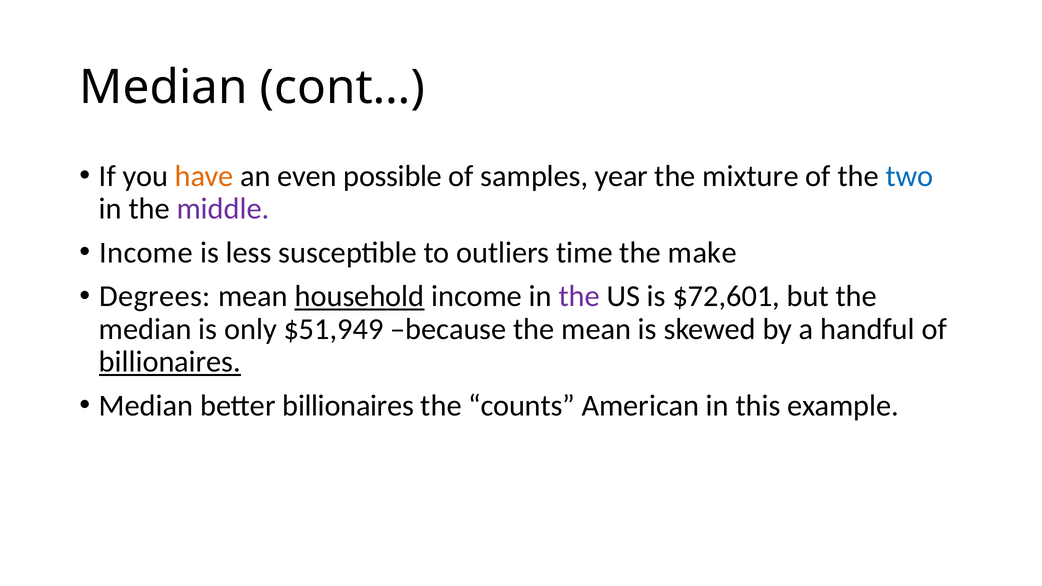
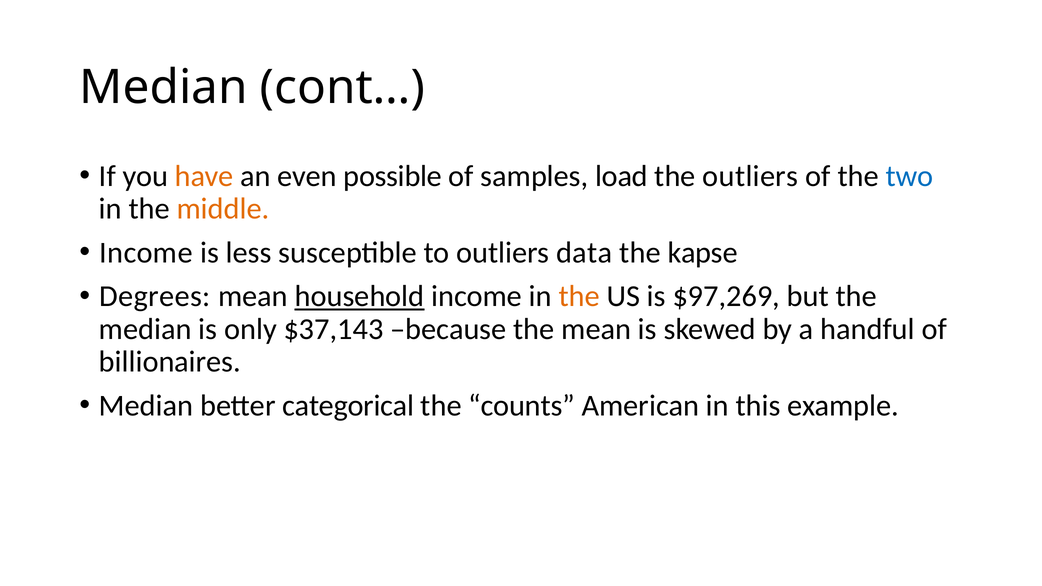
year: year -> load (622, 176)
the mixture: mixture -> outliers (750, 176)
middle colour: purple -> orange (223, 209)
time: time -> data (584, 253)
make: make -> kapse (703, 253)
the colour: purple -> orange (579, 296)
$72,601: $72,601 -> $97,269 (726, 296)
$51,949: $51,949 -> $37,143 (334, 329)
billionaires underline: present -> none (170, 362)
better billionaires: billionaires -> categorical (348, 406)
